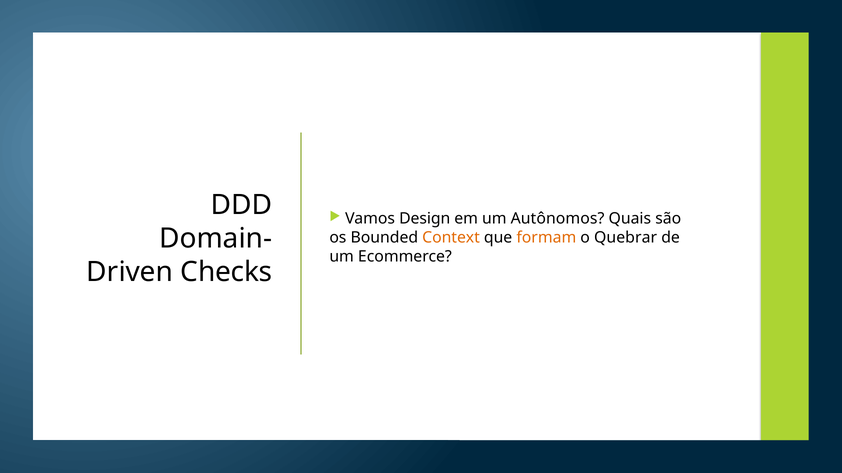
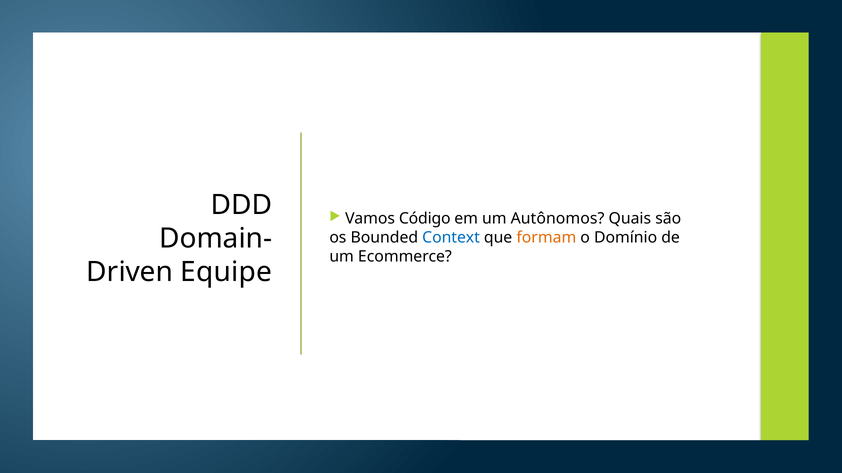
Design: Design -> Código (425, 219)
Context colour: orange -> blue (451, 238)
Quebrar: Quebrar -> Domínio (626, 238)
Checks: Checks -> Equipe (226, 272)
